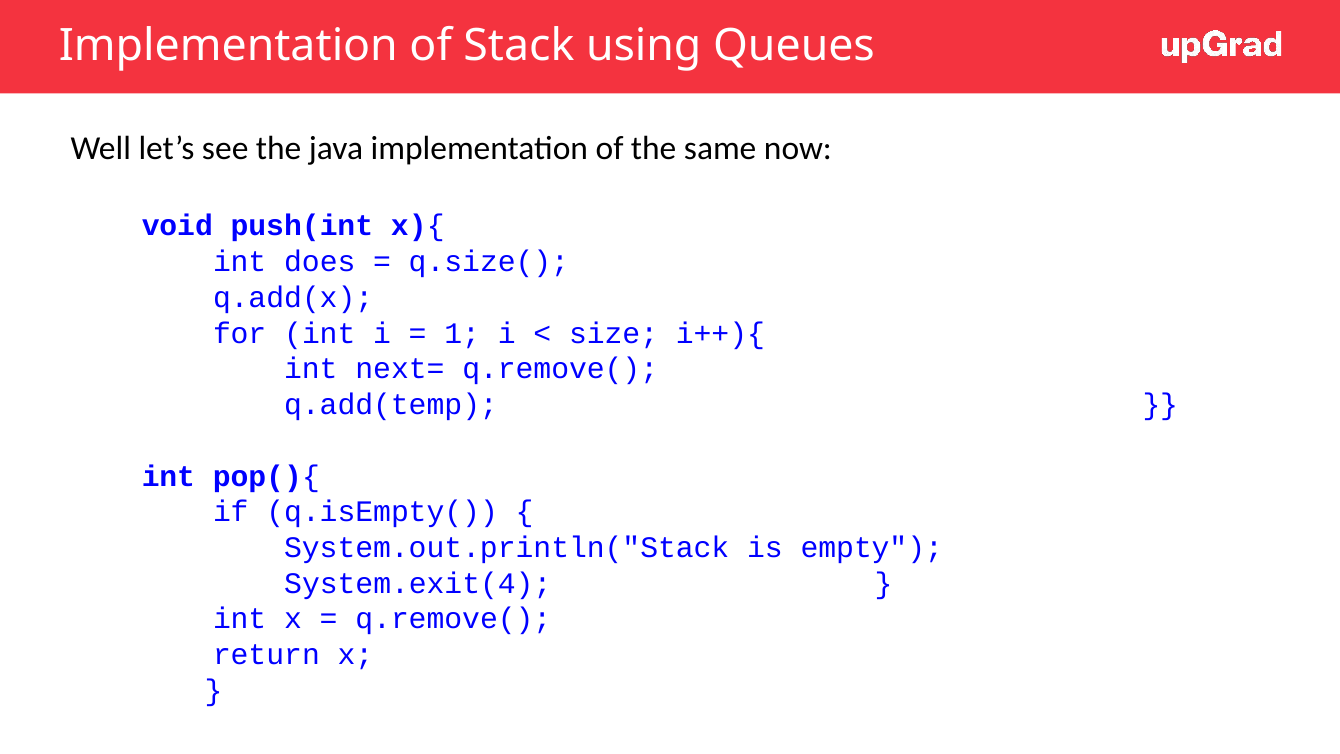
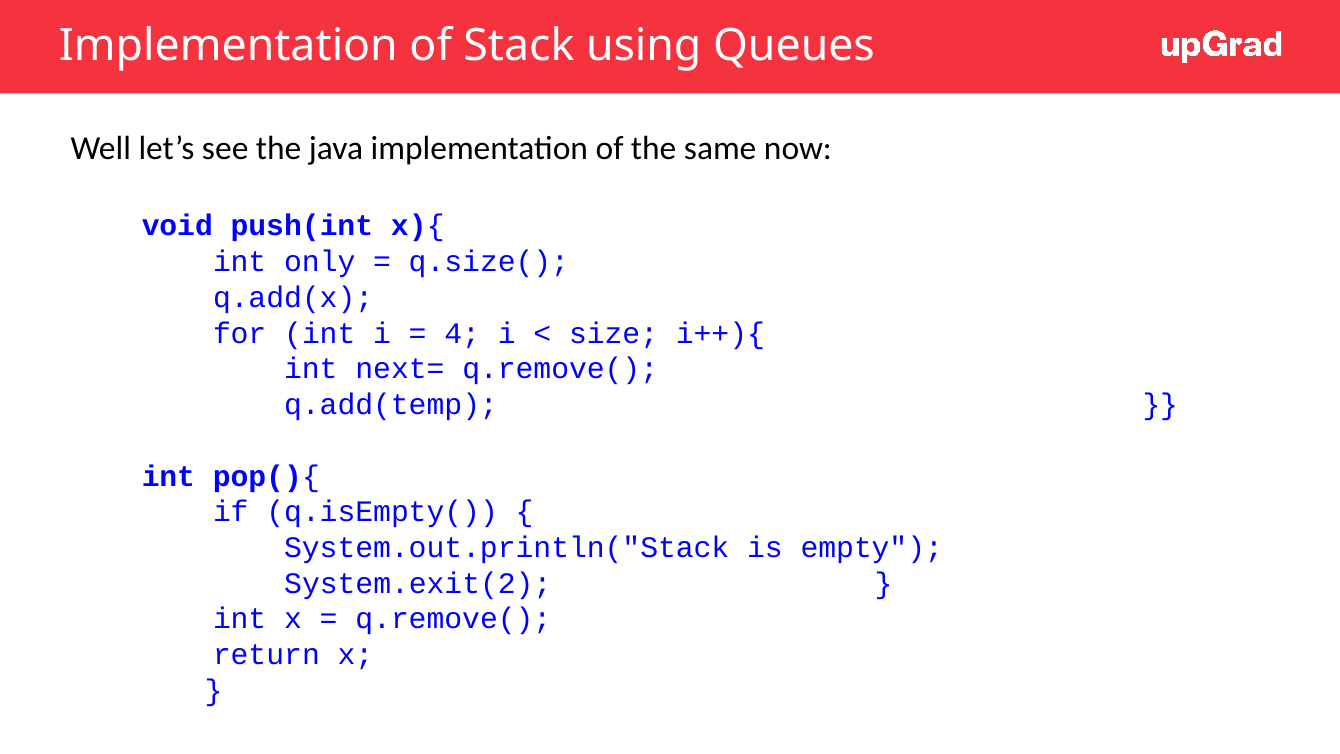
does: does -> only (320, 262)
1: 1 -> 4 (462, 333)
System.exit(4: System.exit(4 -> System.exit(2 (418, 583)
